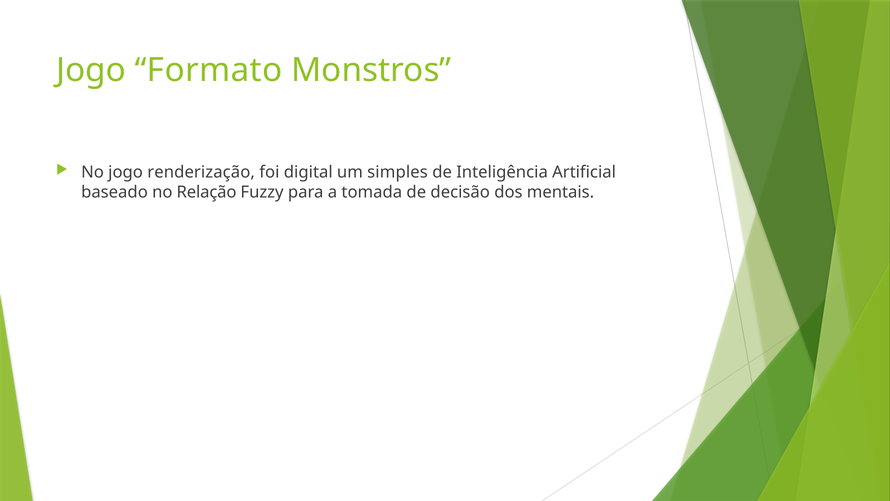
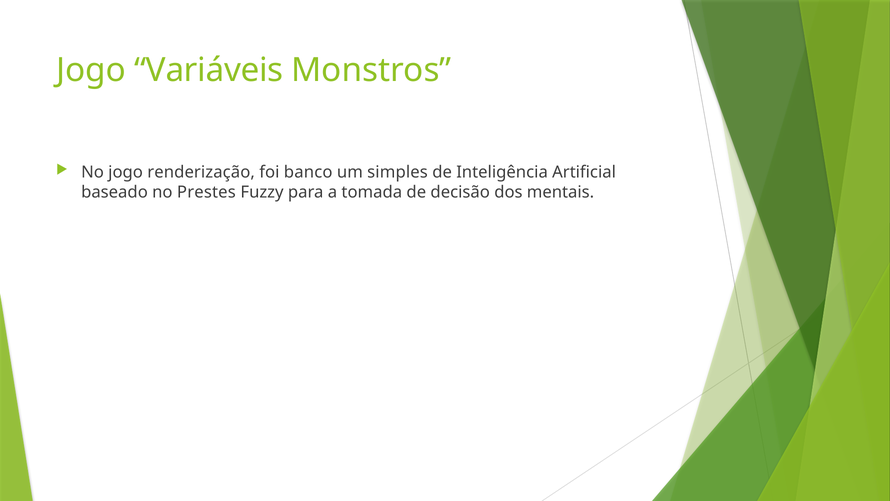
Formato: Formato -> Variáveis (209, 70)
digital: digital -> banco (308, 172)
Relação: Relação -> Prestes (206, 192)
